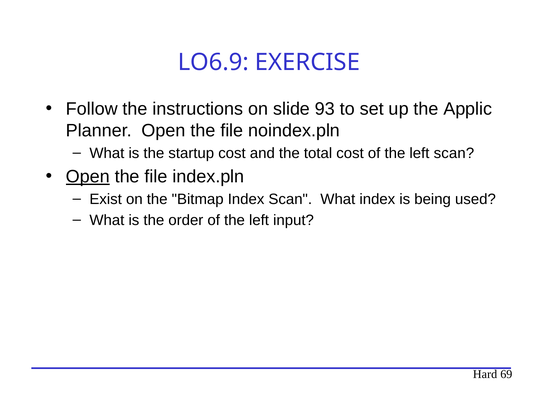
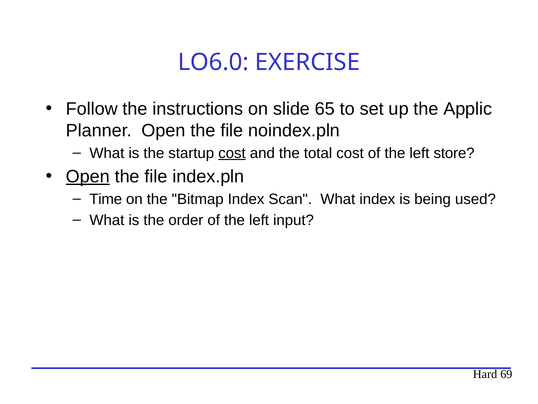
LO6.9: LO6.9 -> LO6.0 (213, 62)
93: 93 -> 65 (325, 109)
cost underline: none -> present (232, 153)
left scan: scan -> store (454, 153)
Exist: Exist -> Time (106, 199)
